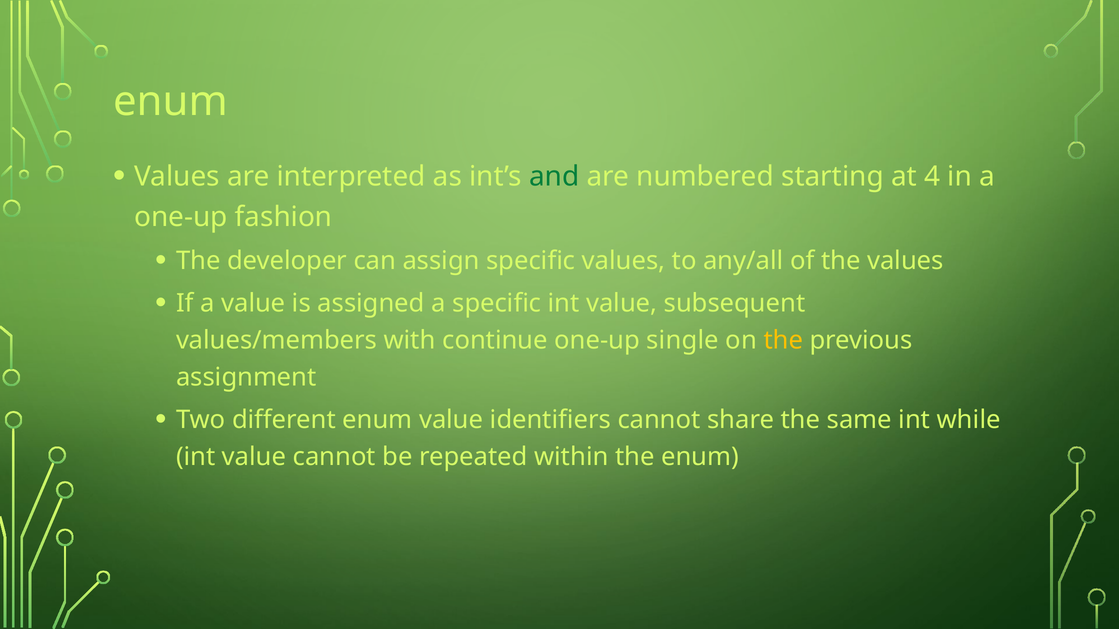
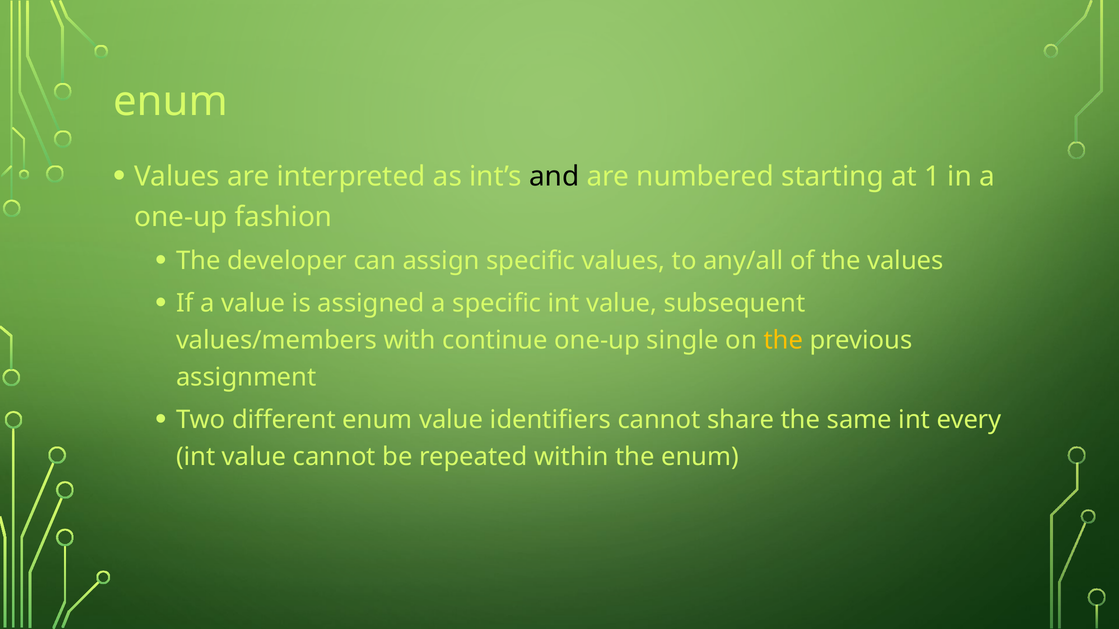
and colour: green -> black (554, 177)
4: 4 -> 1 (932, 177)
while: while -> every (969, 420)
